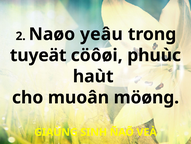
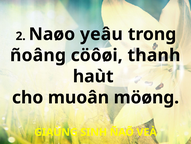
tuyeät: tuyeät -> ñoâng (38, 55)
phuùc: phuùc -> thanh (154, 55)
